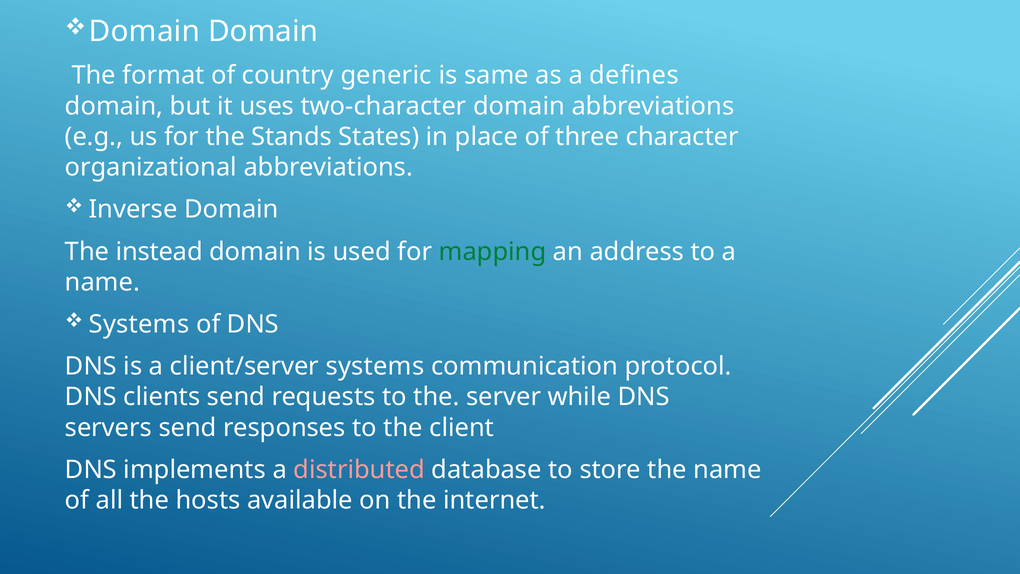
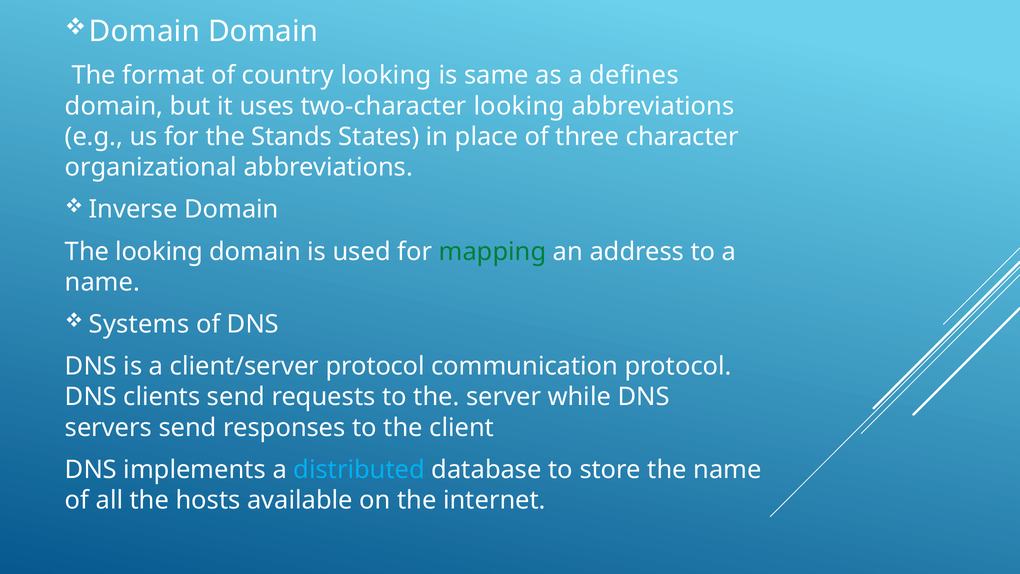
country generic: generic -> looking (386, 76)
two-character domain: domain -> looking (519, 106)
The instead: instead -> looking (159, 251)
client/server systems: systems -> protocol (375, 366)
distributed colour: pink -> light blue (359, 469)
